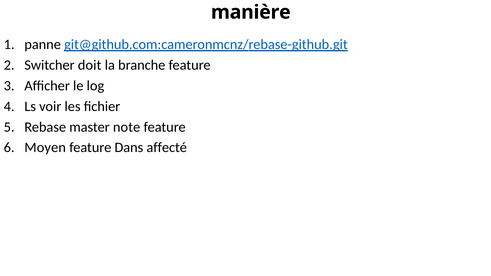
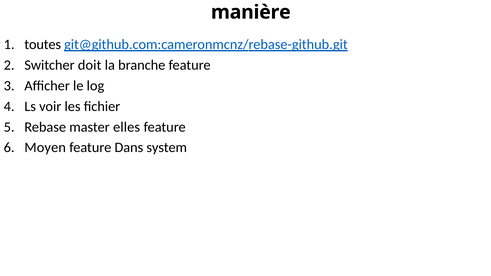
panne: panne -> toutes (43, 45)
note: note -> elles (127, 127)
affecté: affecté -> system (167, 148)
